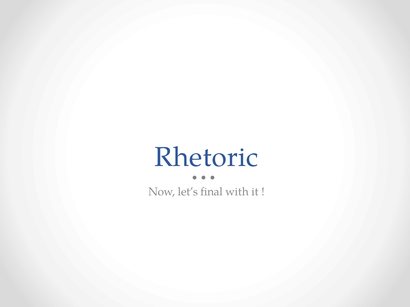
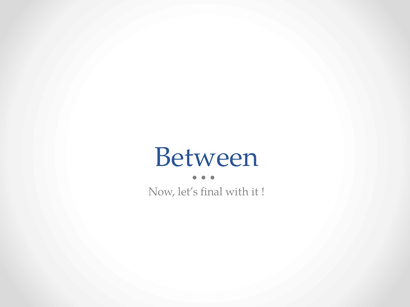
Rhetoric: Rhetoric -> Between (207, 157)
